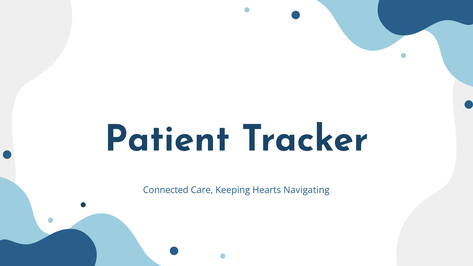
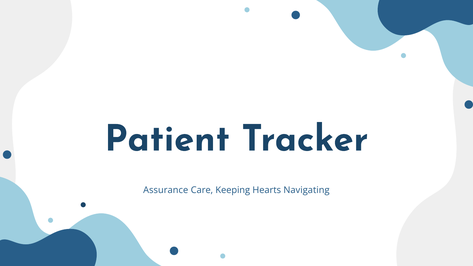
Connected: Connected -> Assurance (166, 190)
